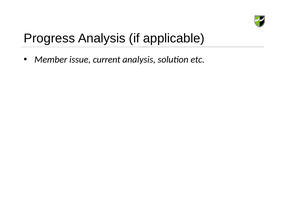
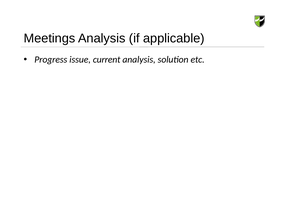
Progress: Progress -> Meetings (49, 38)
Member: Member -> Progress (51, 59)
